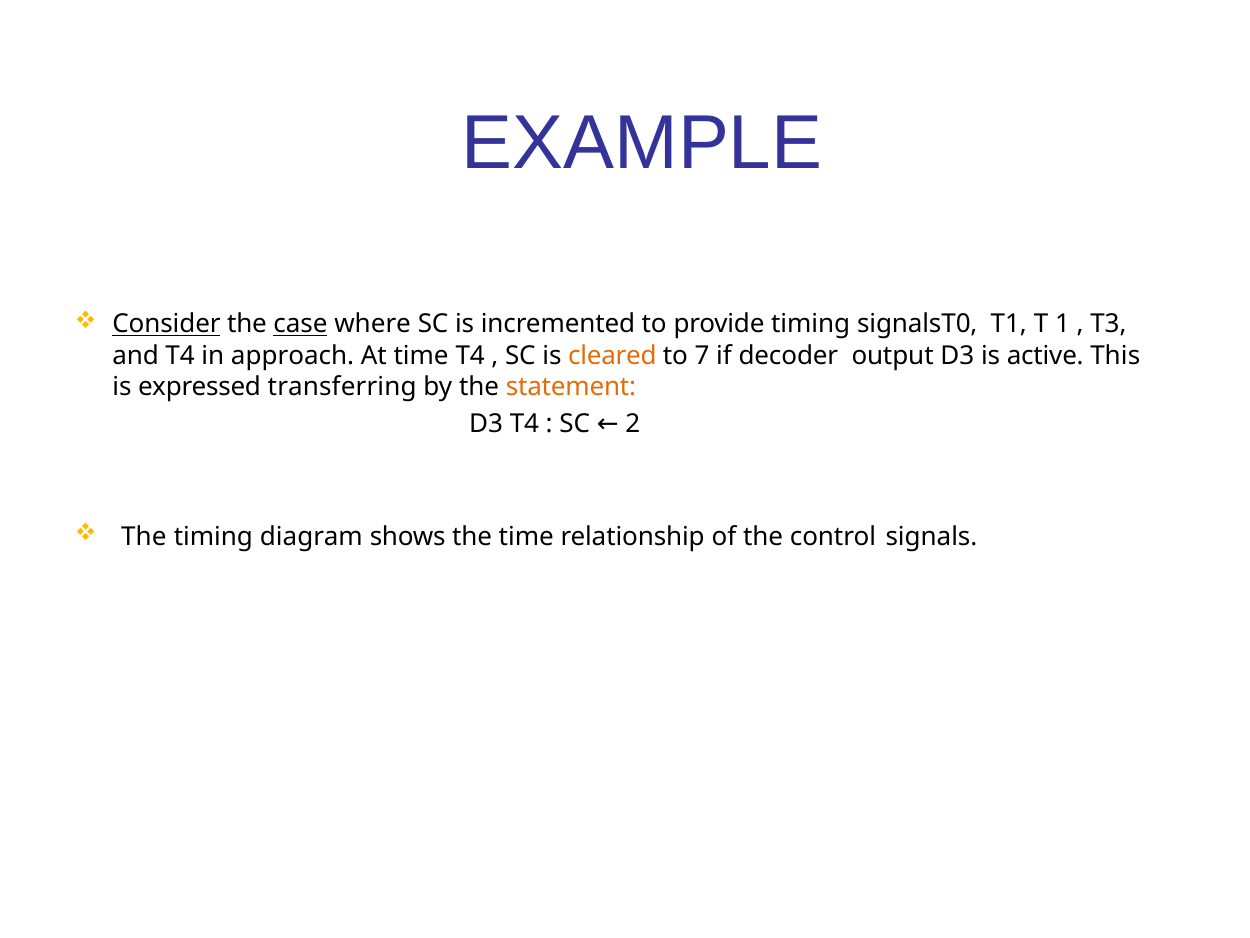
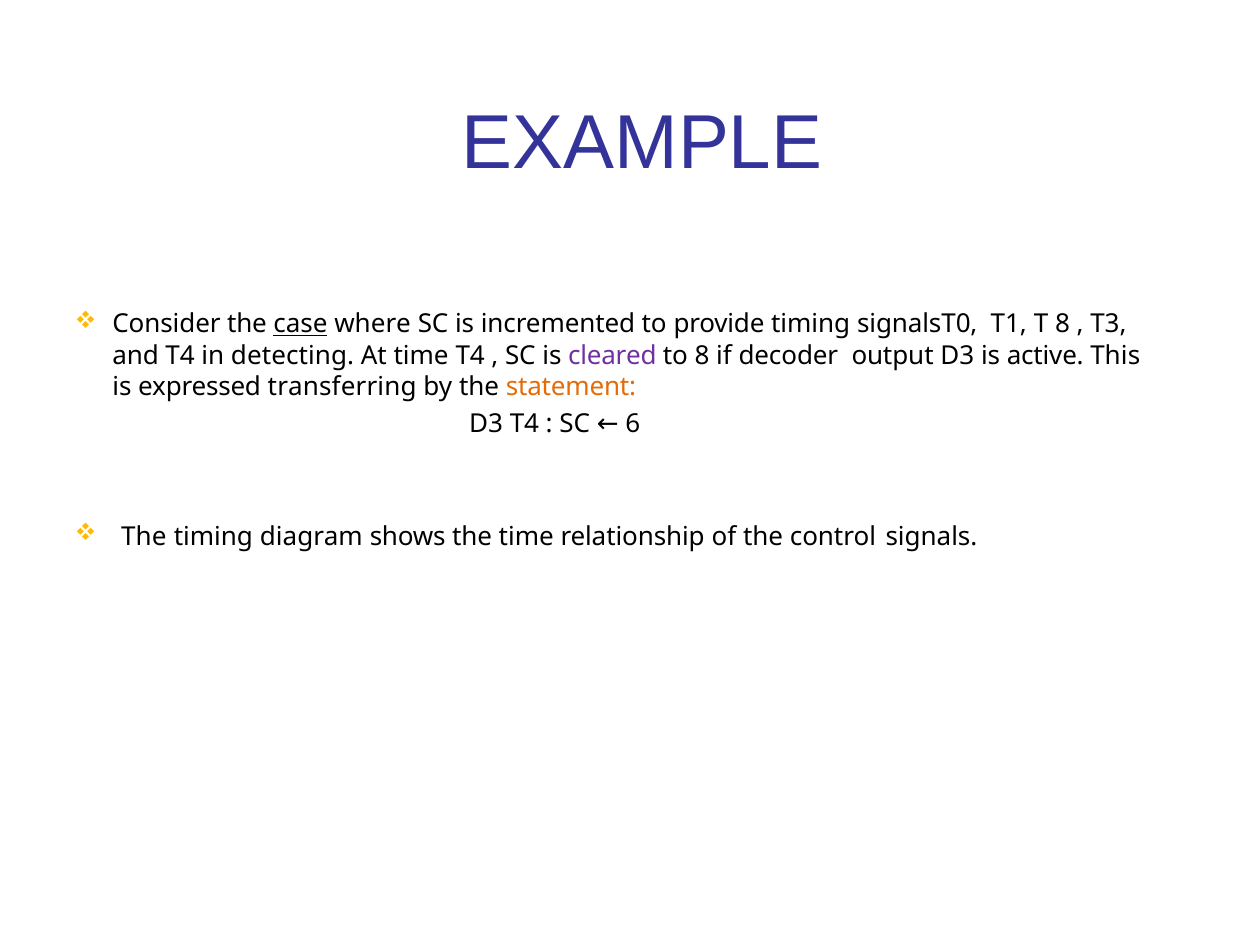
Consider underline: present -> none (166, 324)
T 1: 1 -> 8 (1062, 324)
approach: approach -> detecting (293, 355)
cleared colour: orange -> purple (612, 355)
to 7: 7 -> 8 (702, 355)
2: 2 -> 6 (633, 424)
